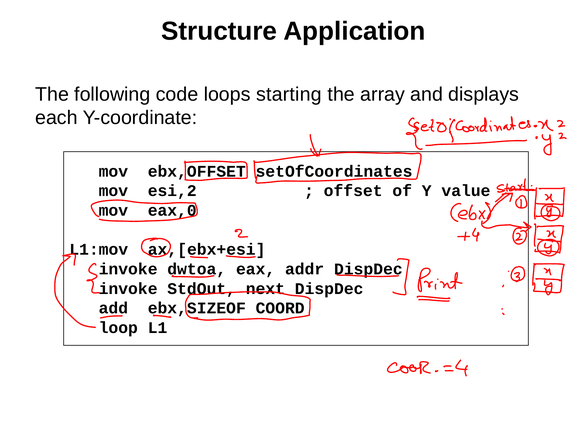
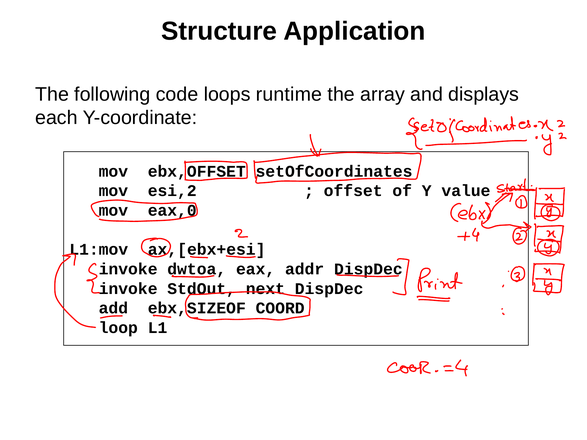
starting: starting -> runtime (289, 94)
